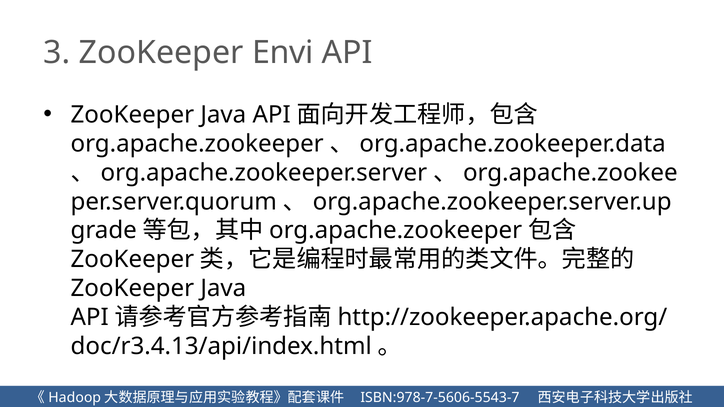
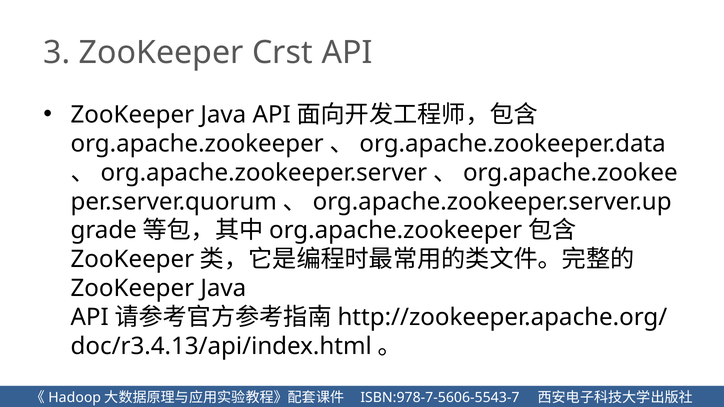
Envi: Envi -> Crst (283, 52)
